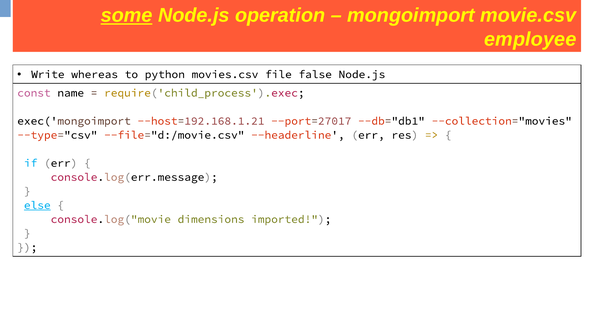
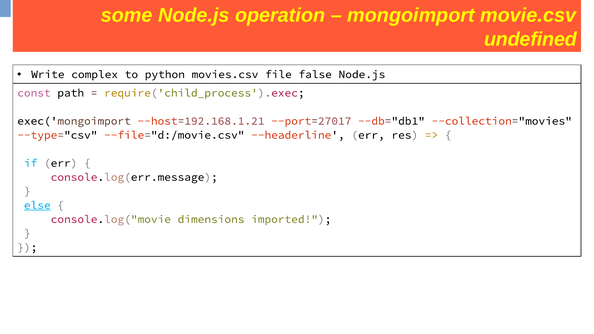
some underline: present -> none (127, 15)
employee: employee -> undefined (530, 39)
whereas: whereas -> complex (95, 74)
name: name -> path (71, 93)
